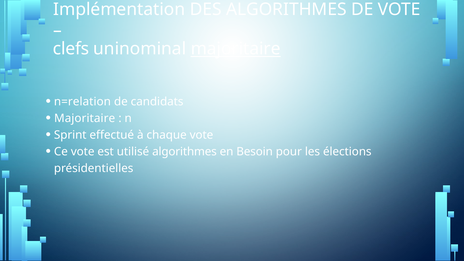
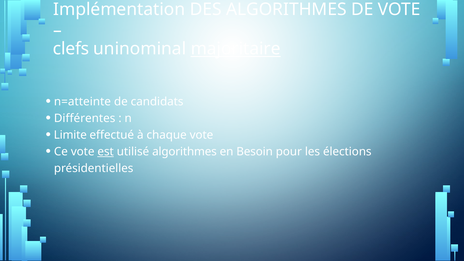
n=relation: n=relation -> n=atteinte (82, 102)
Majoritaire: Majoritaire -> Différentes (85, 118)
Sprint: Sprint -> Limite (70, 135)
est underline: none -> present (106, 152)
